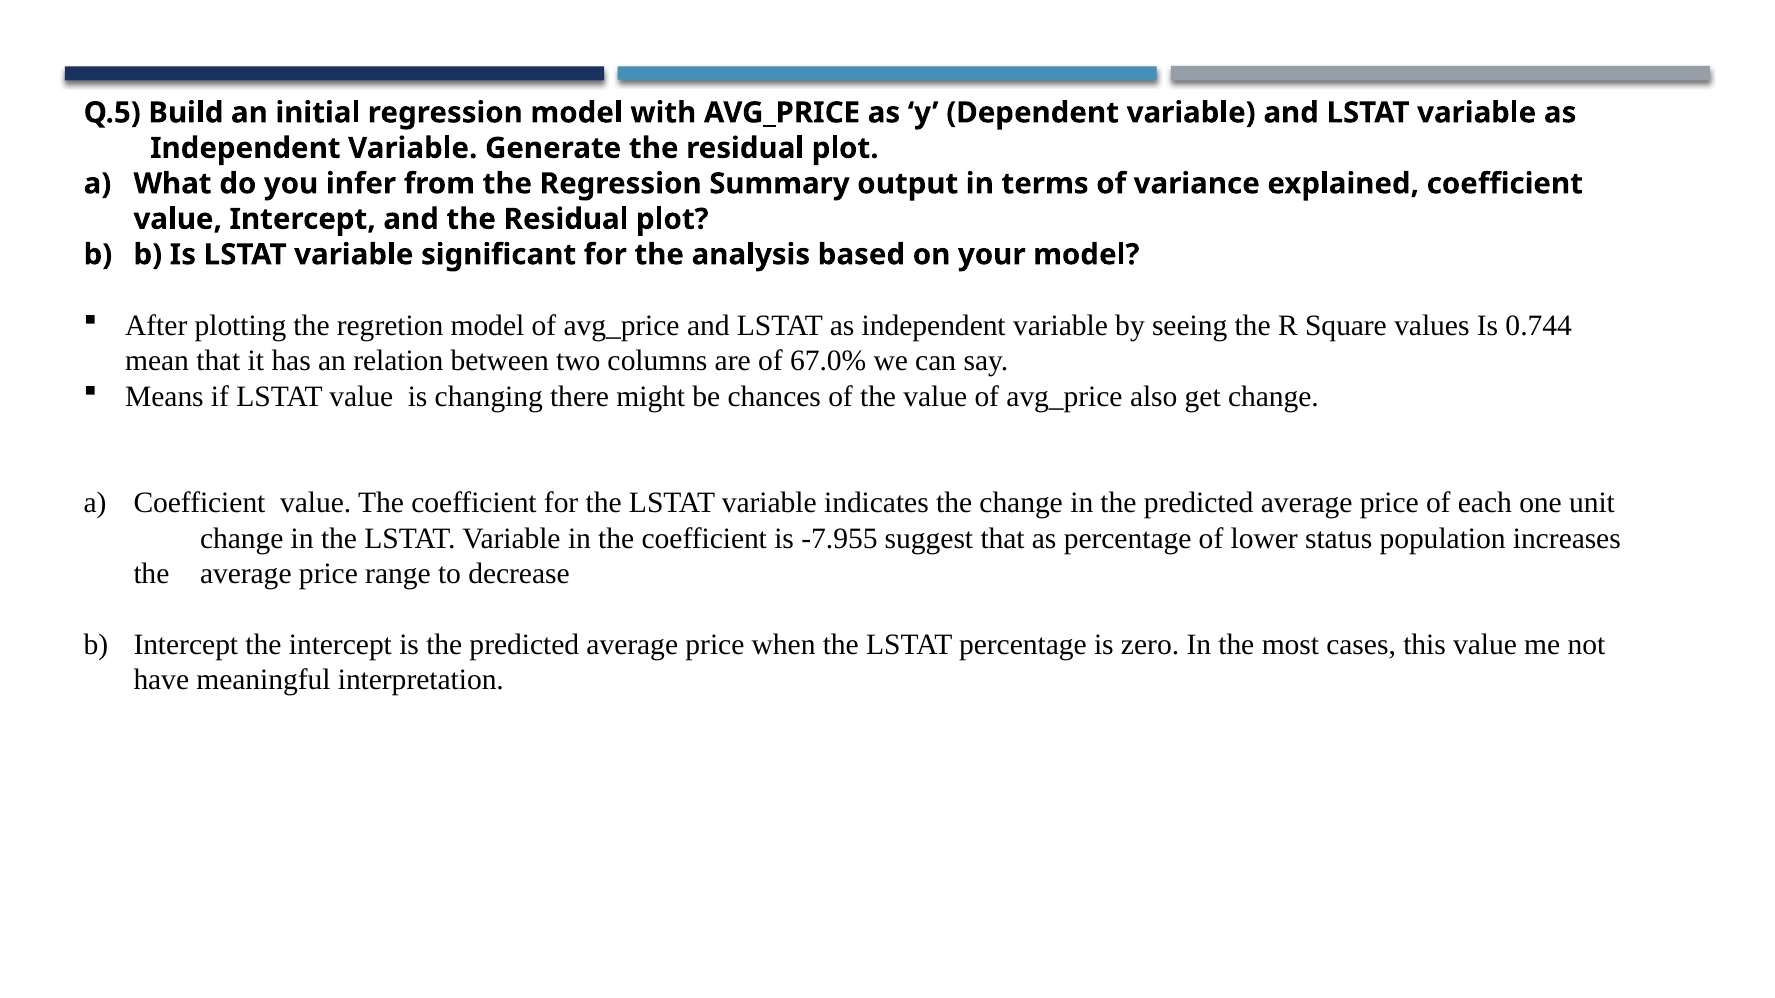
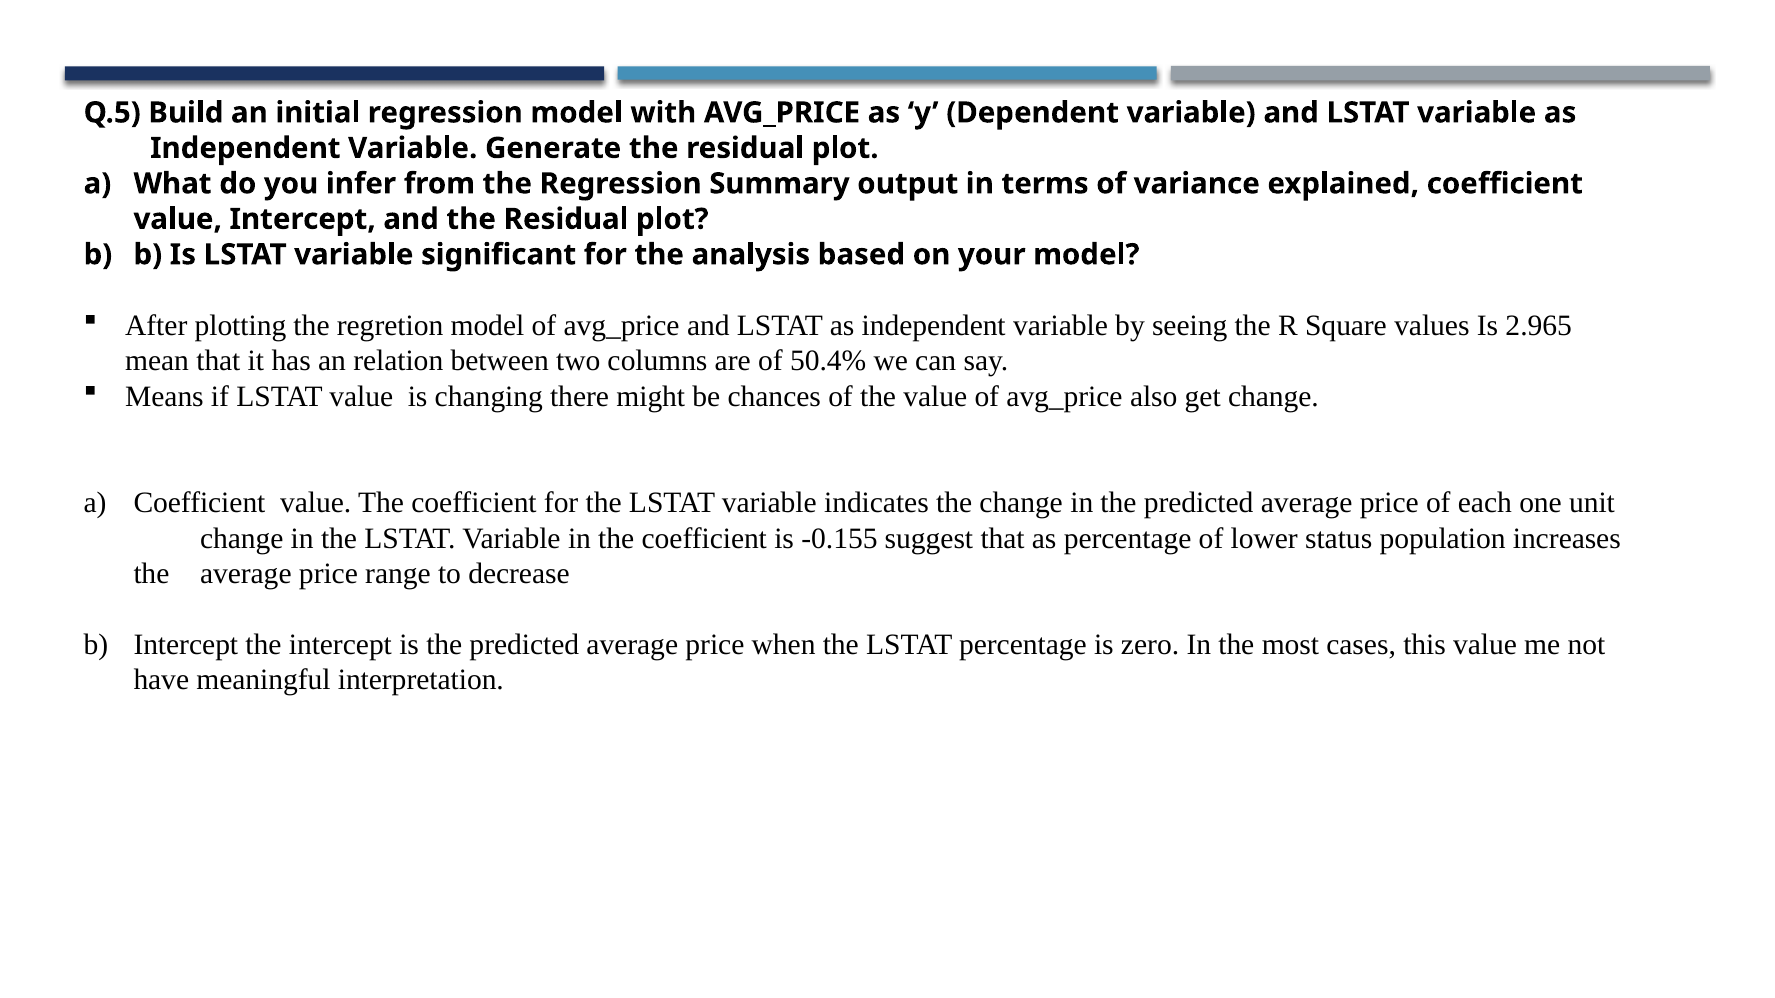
0.744: 0.744 -> 2.965 (1539, 326)
67.0%: 67.0% -> 50.4% (828, 361)
-7.955: -7.955 -> -0.155 (839, 539)
